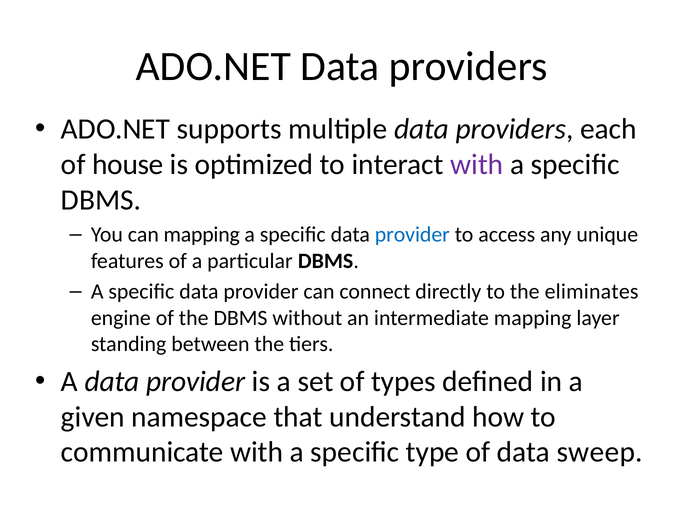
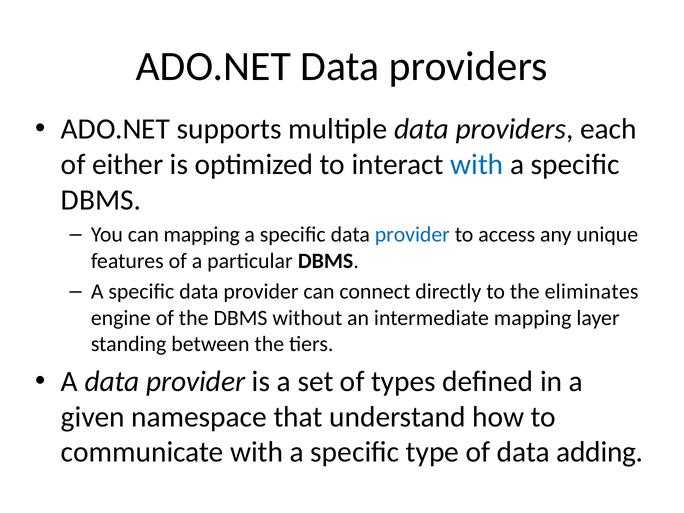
house: house -> either (128, 165)
with colour: purple -> blue (477, 165)
sweep: sweep -> adding (600, 452)
